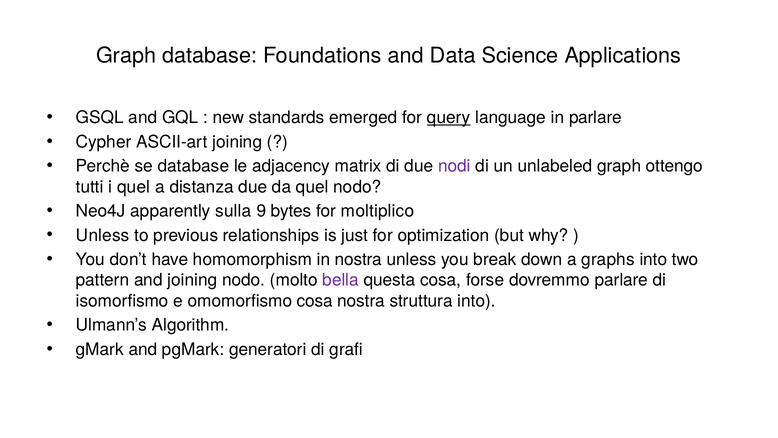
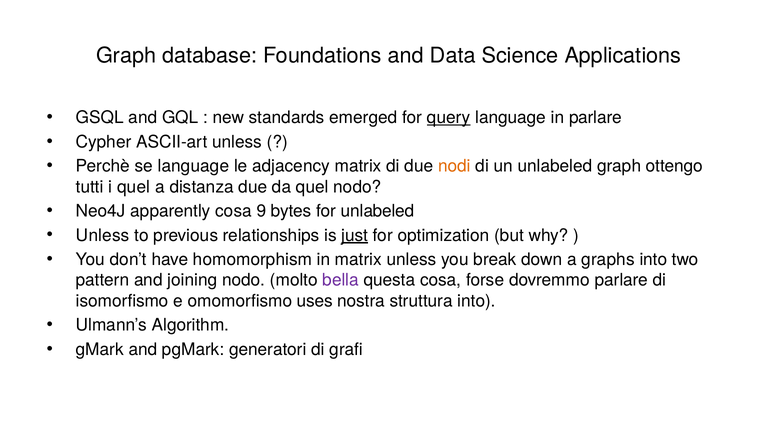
ASCII-art joining: joining -> unless (237, 142)
se database: database -> language (193, 166)
nodi colour: purple -> orange (454, 166)
apparently sulla: sulla -> cosa (234, 211)
for moltiplico: moltiplico -> unlabeled (378, 211)
just underline: none -> present (355, 235)
in nostra: nostra -> matrix (358, 259)
omomorfismo cosa: cosa -> uses (315, 301)
